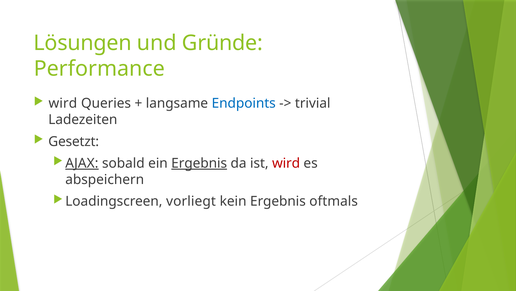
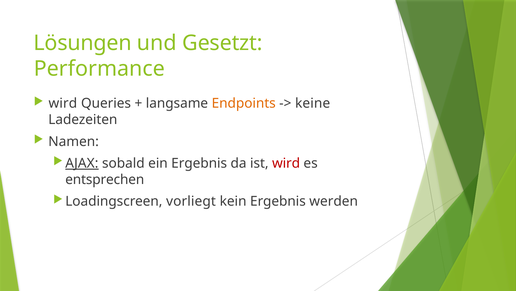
Gründe: Gründe -> Gesetzt (222, 43)
Endpoints colour: blue -> orange (244, 103)
trivial: trivial -> keine (313, 103)
Gesetzt: Gesetzt -> Namen (74, 141)
Ergebnis underline: present -> none (199, 163)
abspeichern: abspeichern -> entsprechen (105, 179)
oftmals: oftmals -> werden (334, 201)
